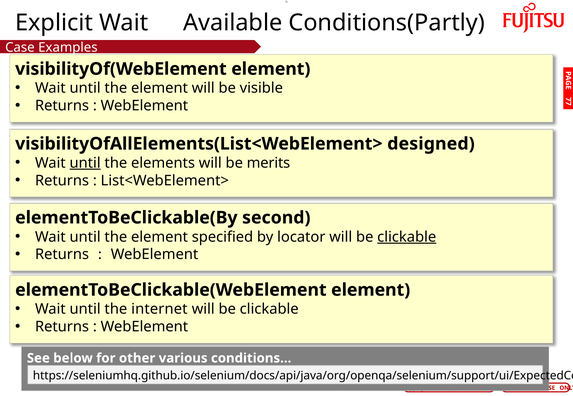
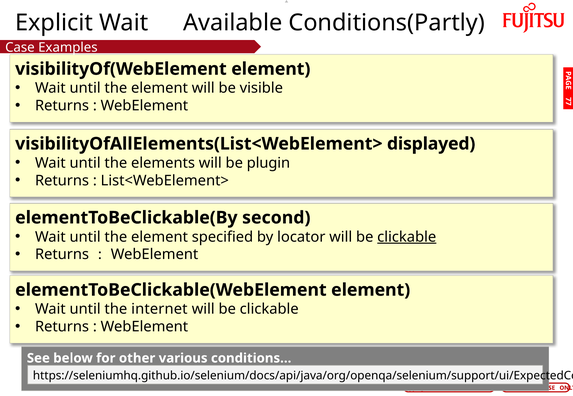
designed: designed -> displayed (431, 144)
until underline: present -> none (85, 163)
merits: merits -> plugin (268, 163)
